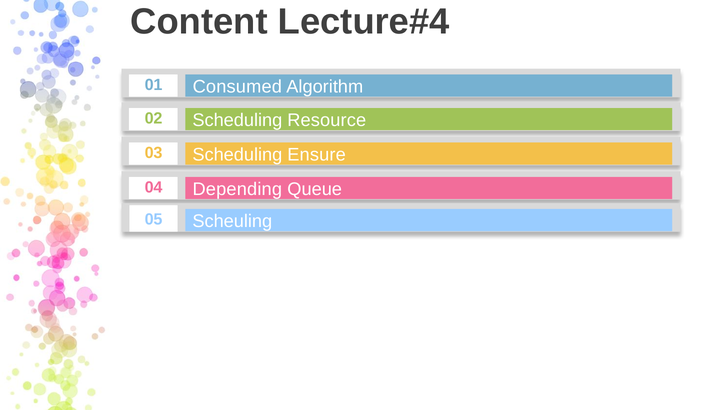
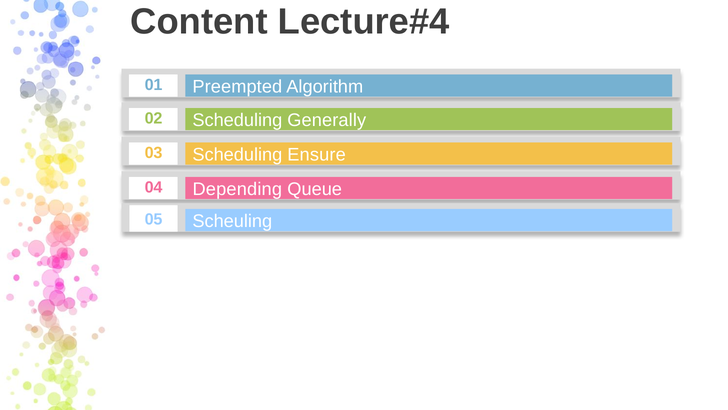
Consumed: Consumed -> Preempted (237, 87)
Resource: Resource -> Generally (327, 120)
